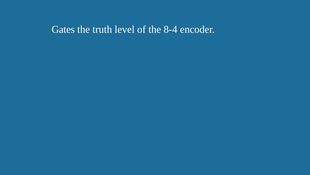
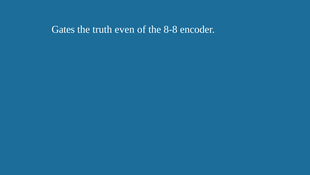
level: level -> even (125, 29)
8-4: 8-4 -> 8-8 (171, 29)
